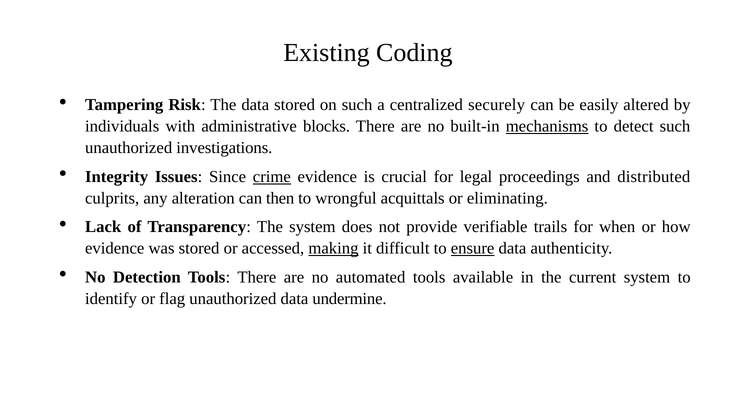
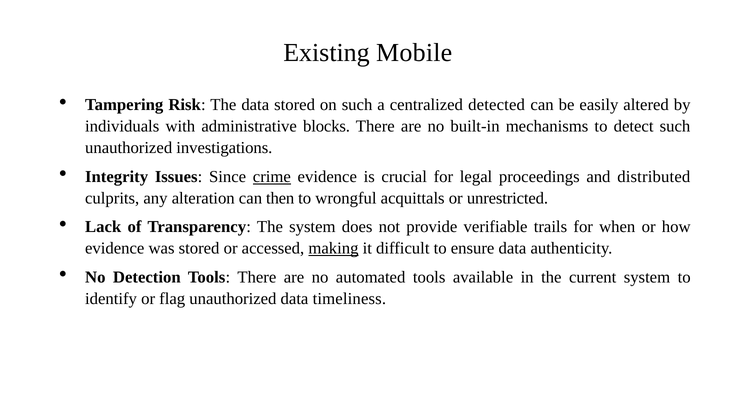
Coding: Coding -> Mobile (414, 53)
securely: securely -> detected (497, 105)
mechanisms underline: present -> none (547, 127)
eliminating: eliminating -> unrestricted (507, 198)
ensure underline: present -> none (473, 249)
undermine: undermine -> timeliness (349, 299)
